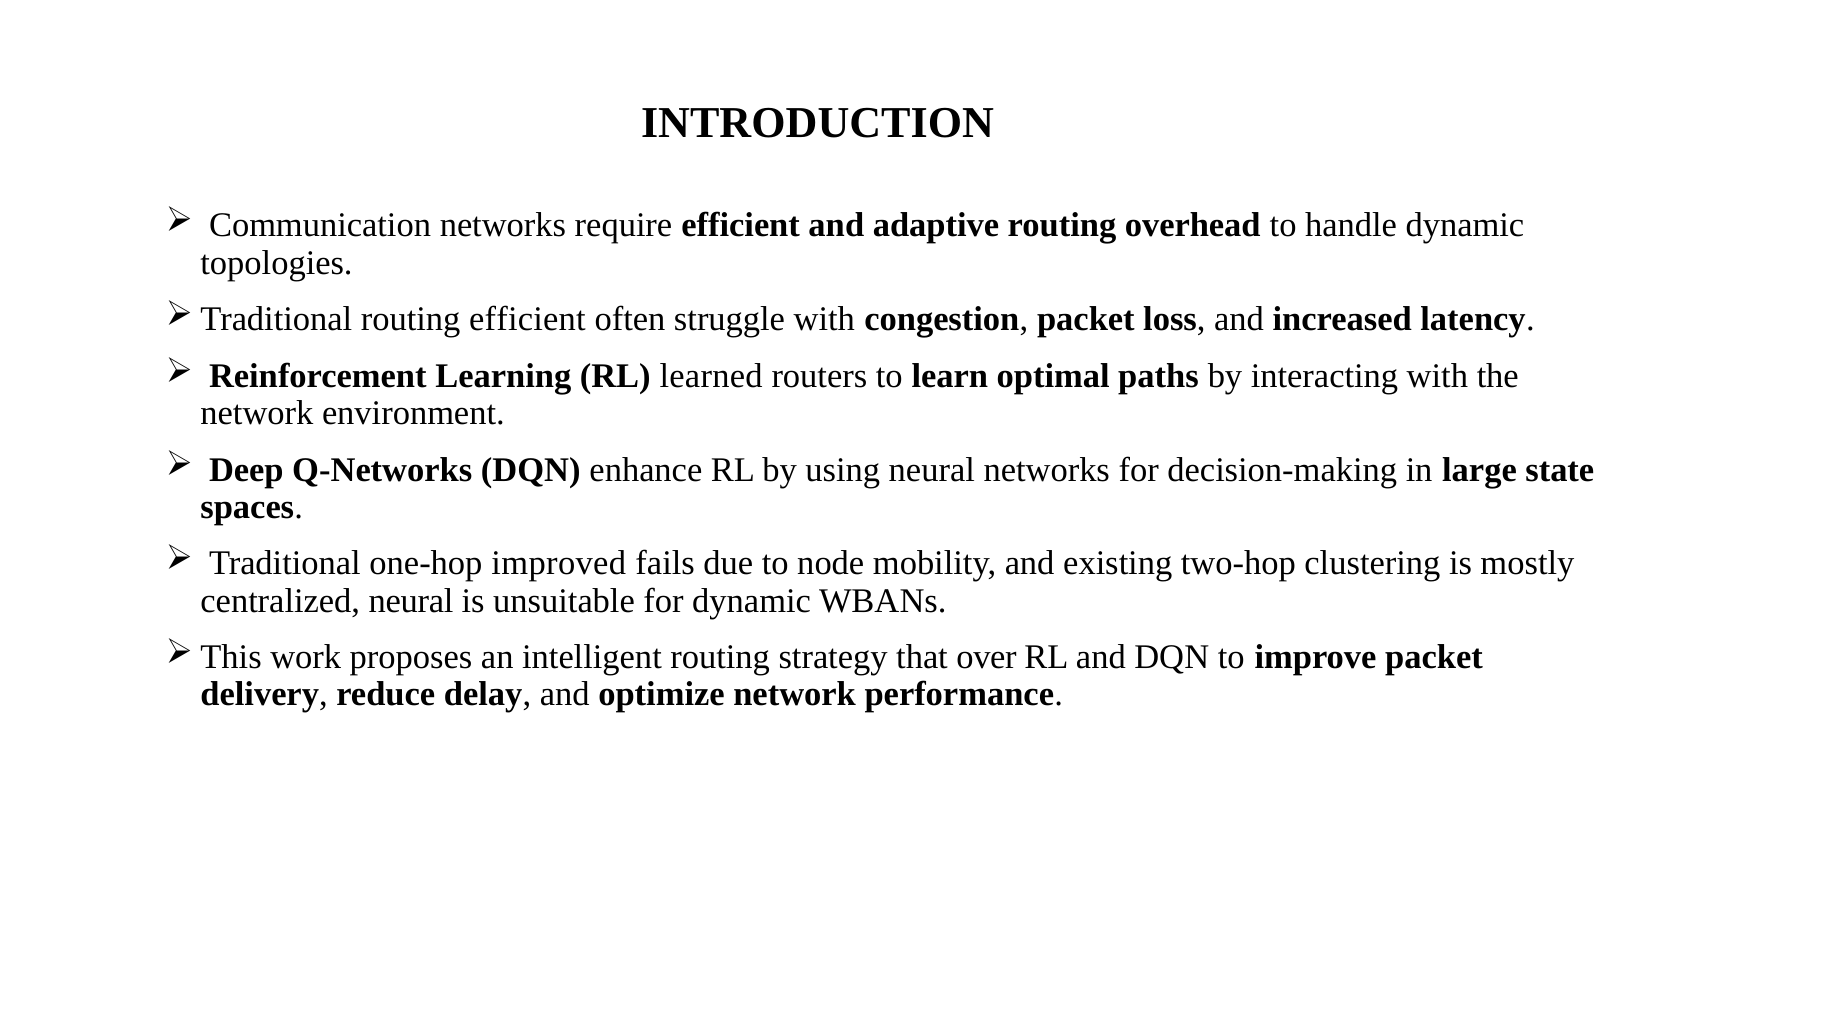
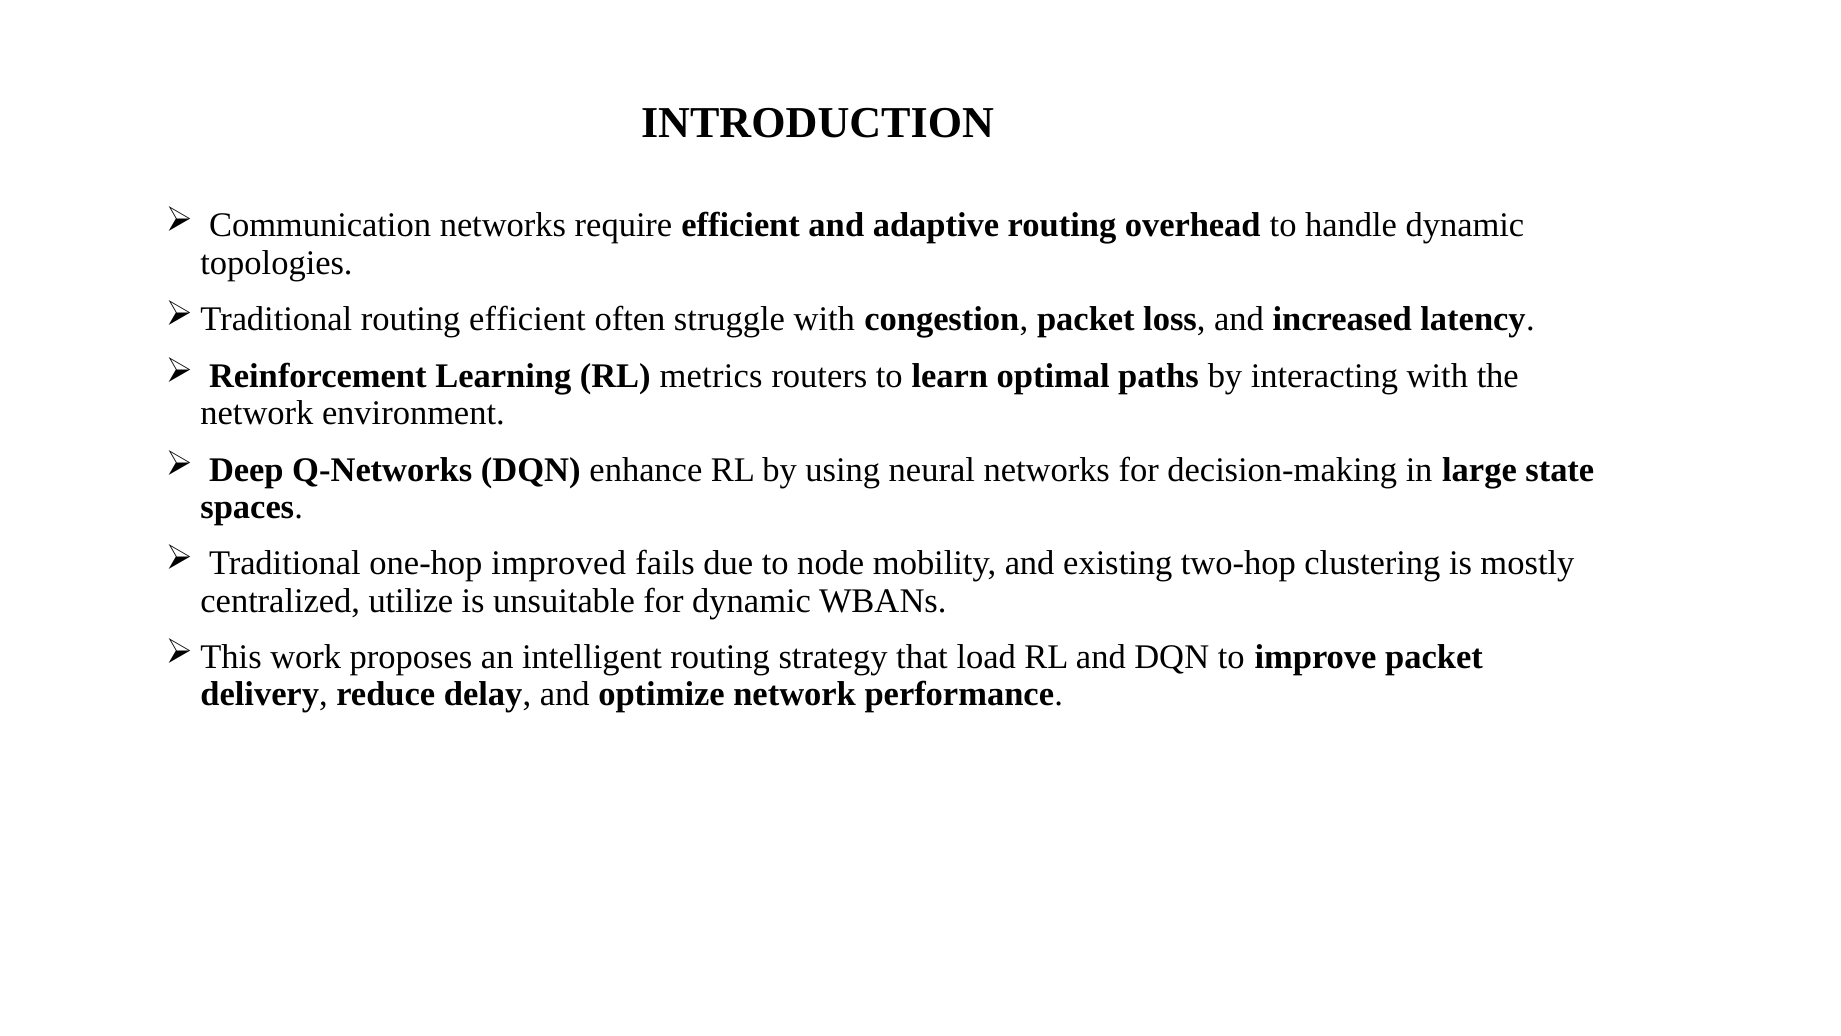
learned: learned -> metrics (711, 376)
centralized neural: neural -> utilize (411, 600)
over: over -> load (986, 657)
